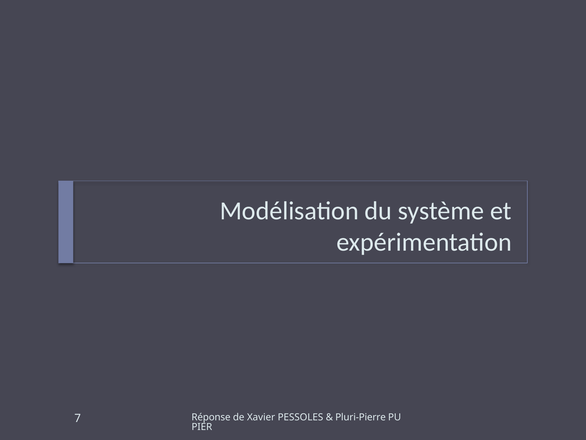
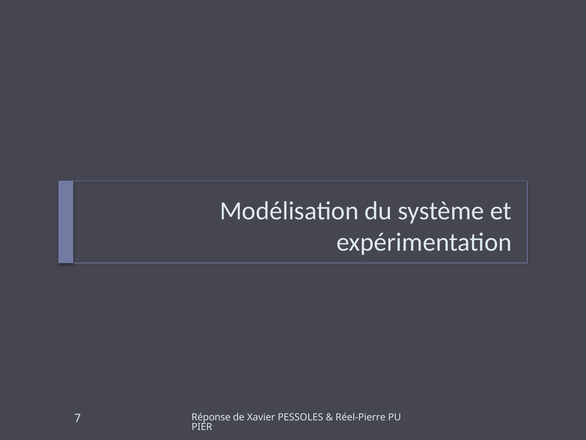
Pluri-Pierre: Pluri-Pierre -> Réel-Pierre (360, 417)
